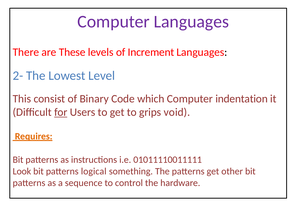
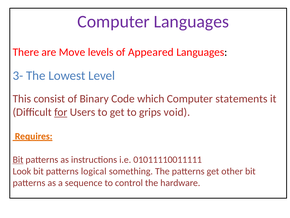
These: These -> Move (72, 52)
Increment: Increment -> Appeared (151, 52)
2-: 2- -> 3- (18, 75)
indentation: indentation -> statements (242, 98)
Bit underline: none -> present (18, 159)
